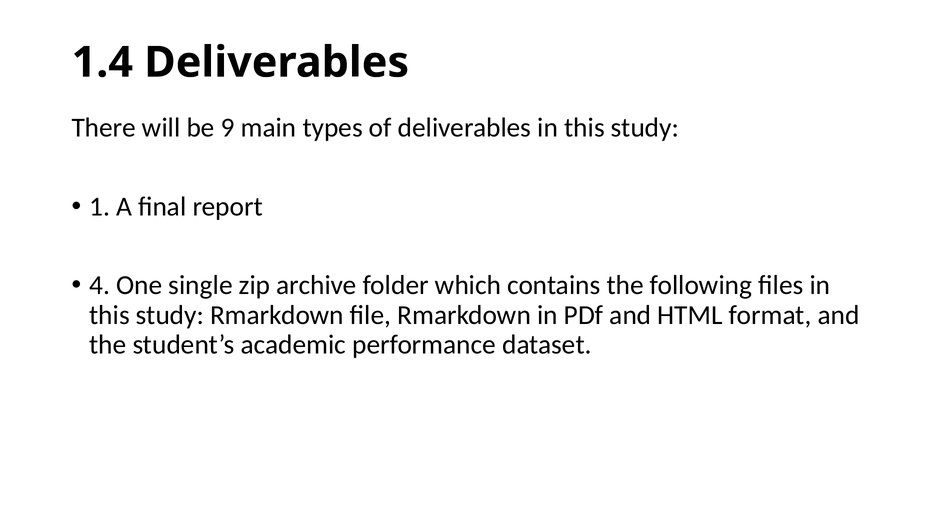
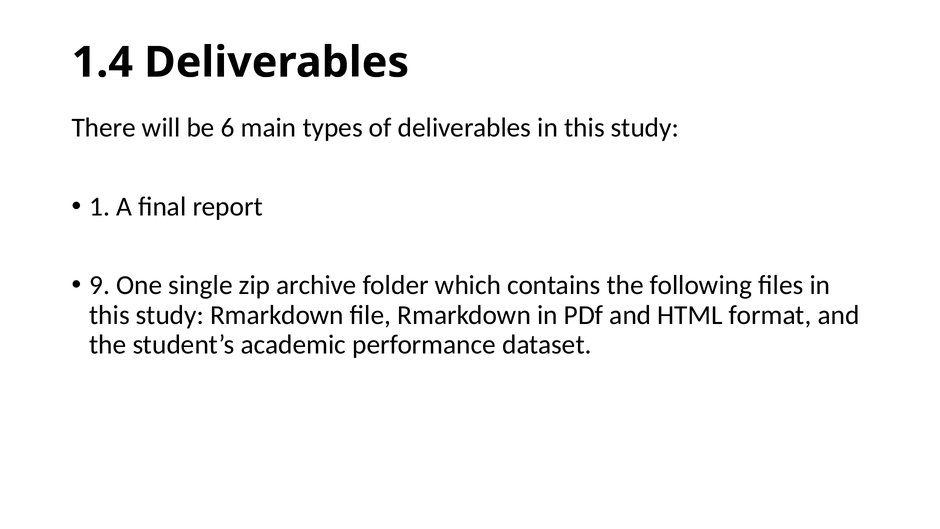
9: 9 -> 6 (228, 128)
4: 4 -> 9 (100, 285)
